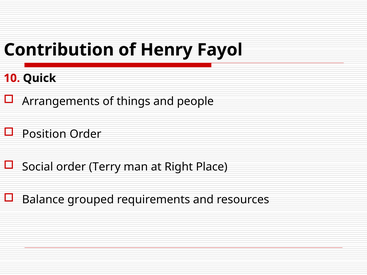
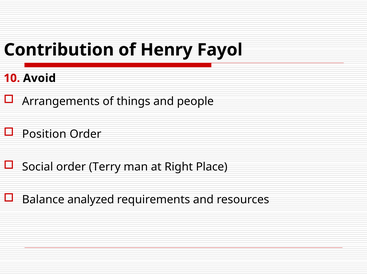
Quick: Quick -> Avoid (39, 78)
grouped: grouped -> analyzed (91, 200)
